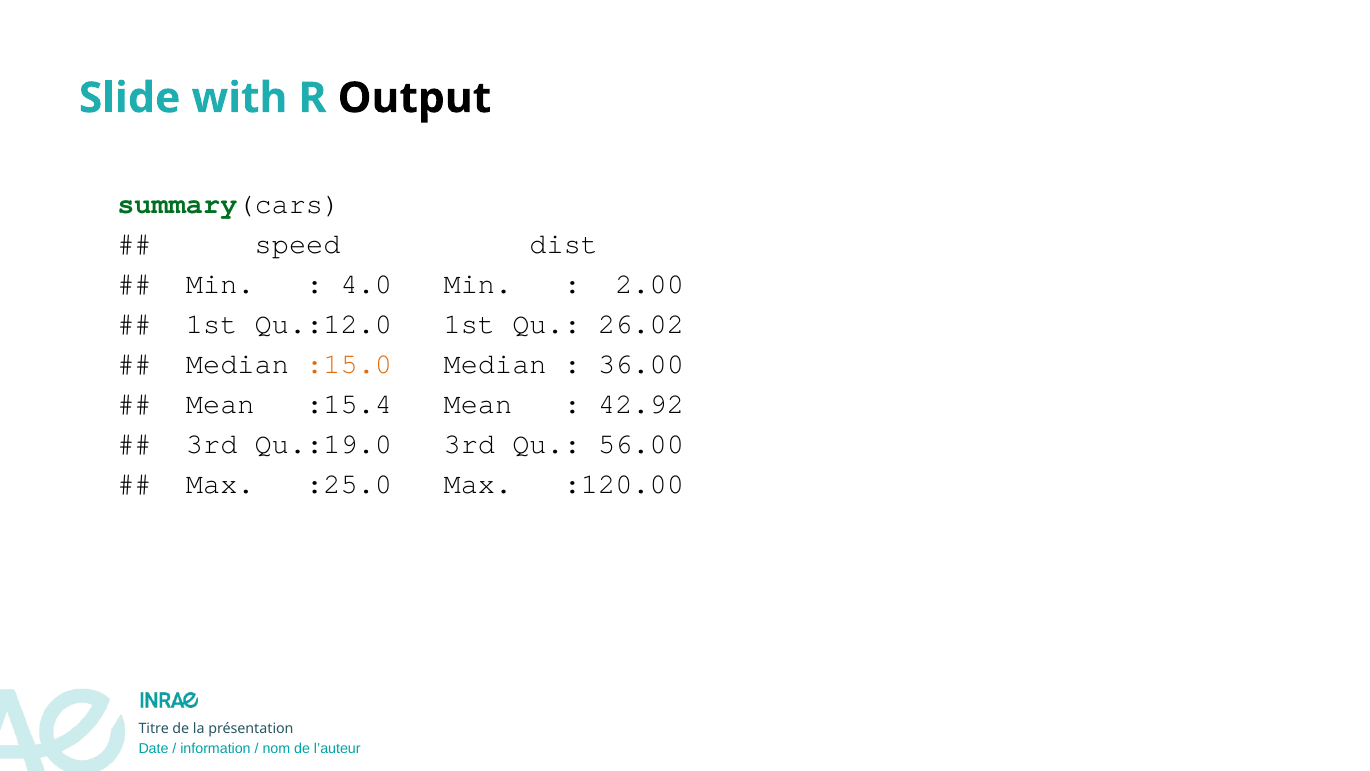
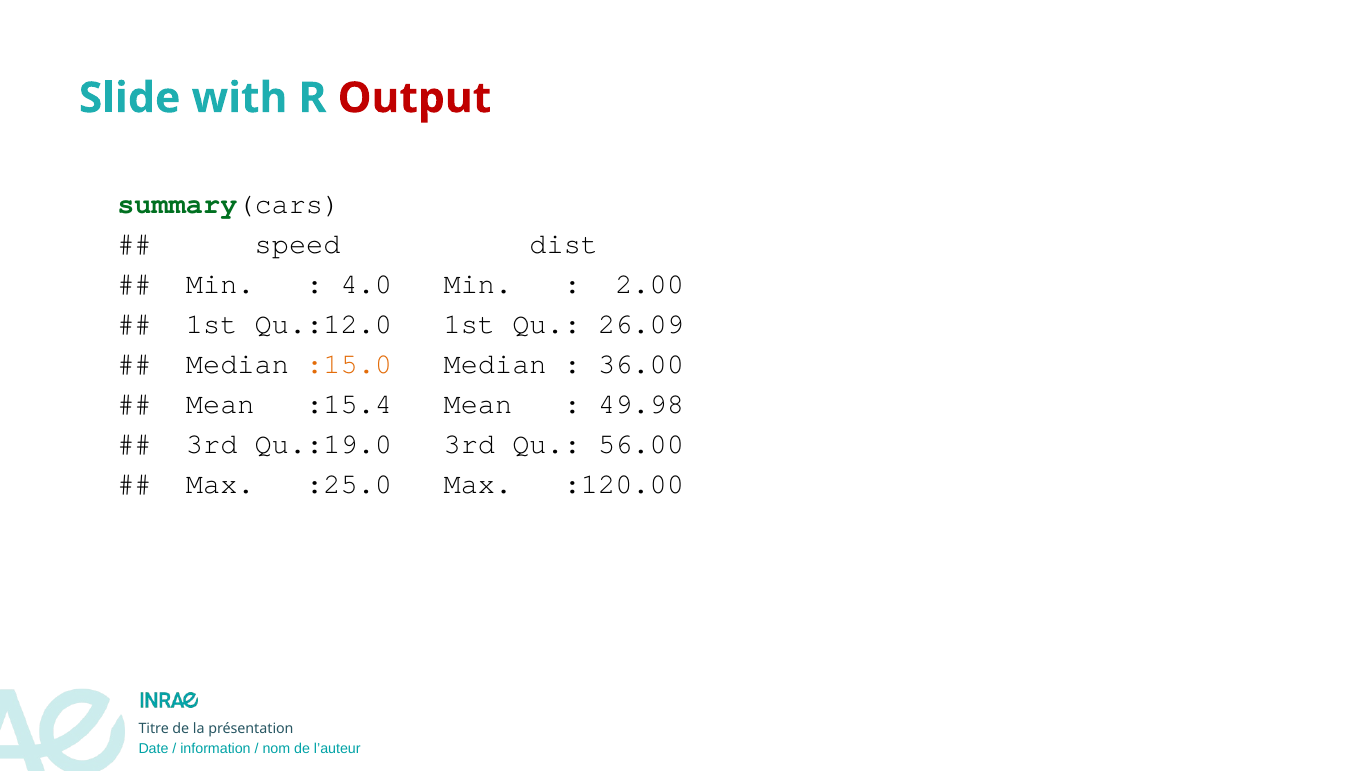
Output colour: black -> red (415, 98)
26.02: 26.02 -> 26.09 (641, 324)
42.92: 42.92 -> 49.98 (641, 404)
